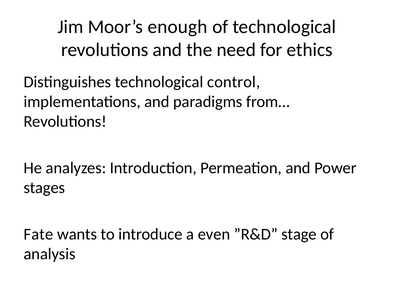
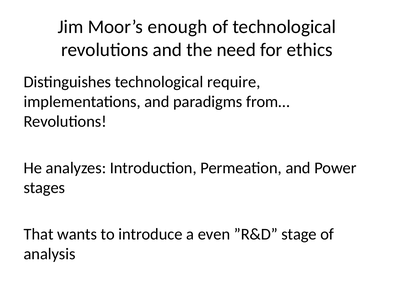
control: control -> require (234, 82)
Fate: Fate -> That (39, 234)
